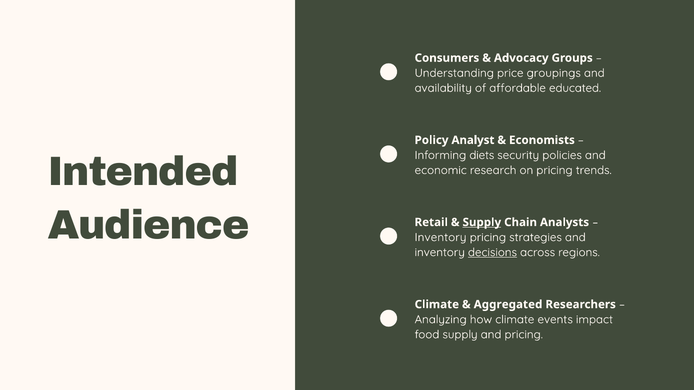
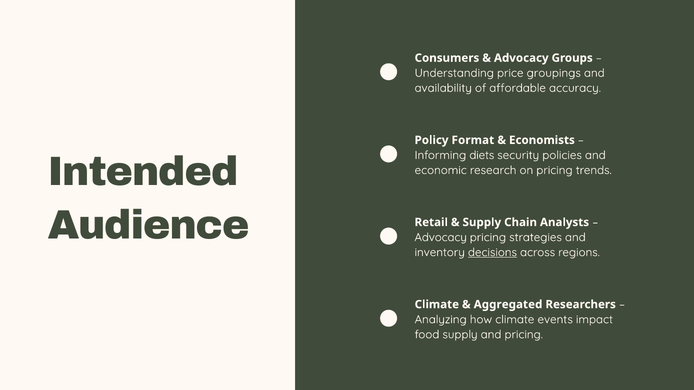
educated: educated -> accuracy (575, 88)
Analyst: Analyst -> Format (473, 140)
Supply underline: present -> none (482, 222)
Inventory: Inventory -> Advocacy (441, 238)
